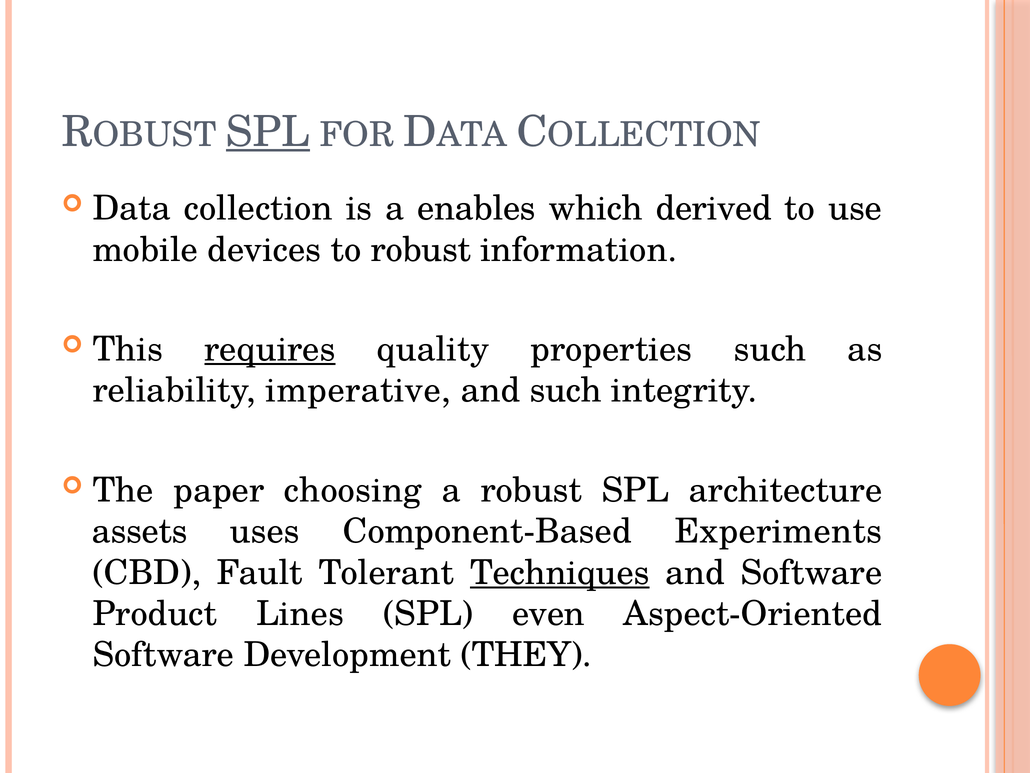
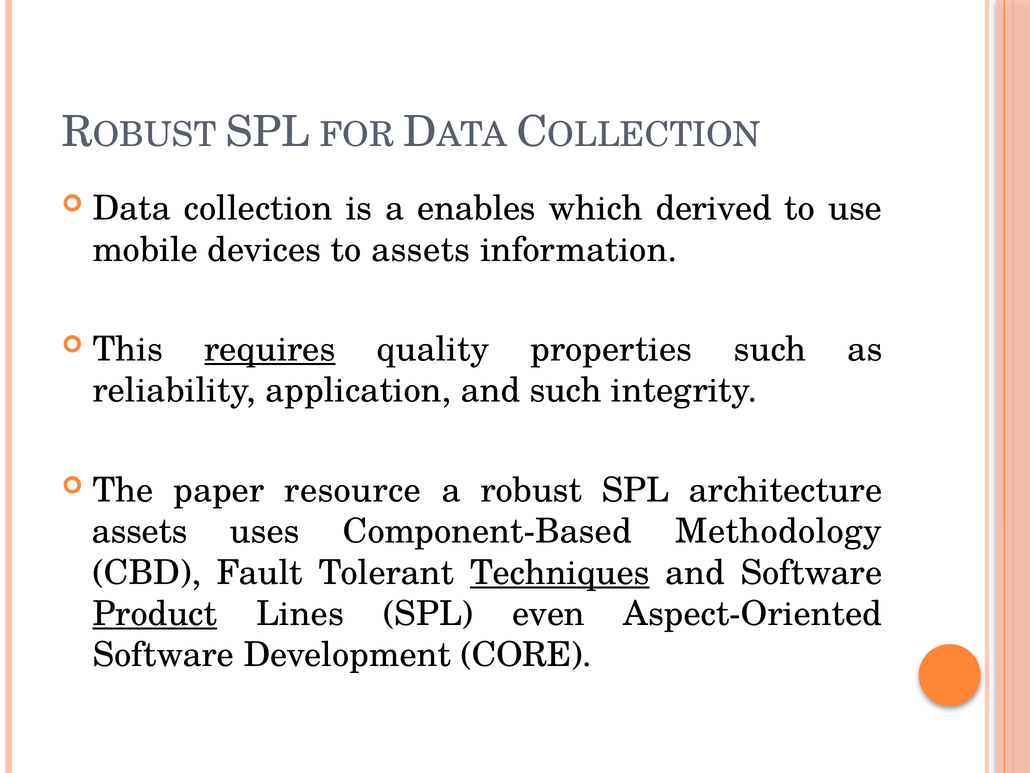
SPL underline: present -> none (268, 132)
to robust: robust -> assets (421, 250)
imperative: imperative -> application (358, 390)
choosing: choosing -> resource (353, 490)
Experiments: Experiments -> Methodology (778, 531)
Product underline: none -> present (155, 614)
THEY: THEY -> CORE (526, 655)
